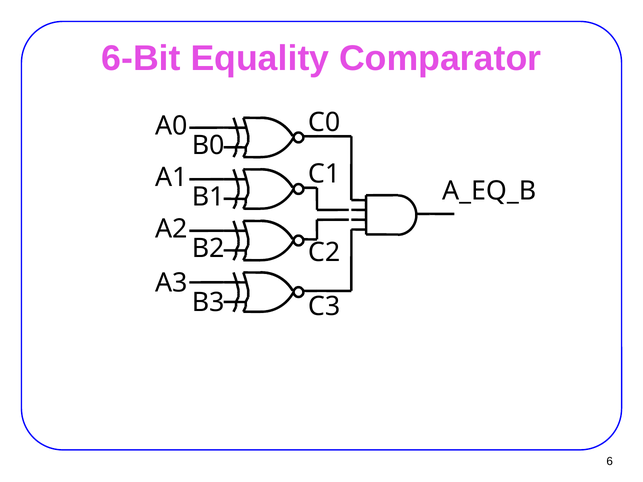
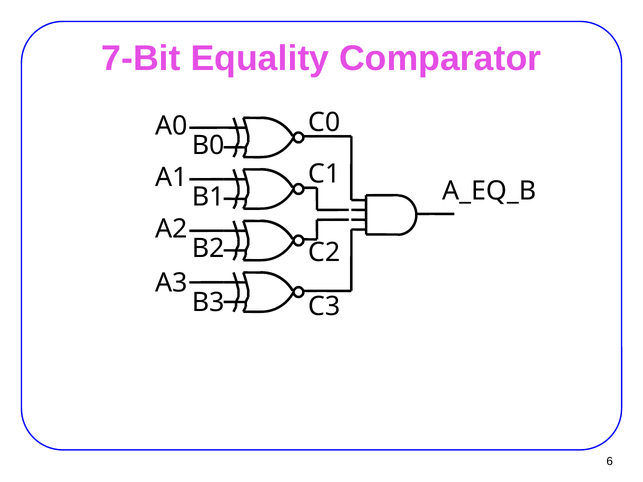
6-Bit: 6-Bit -> 7-Bit (141, 59)
